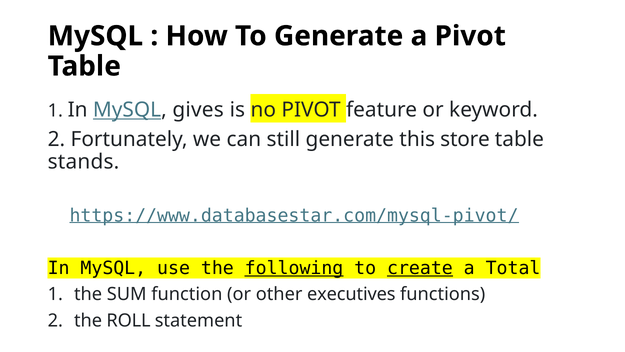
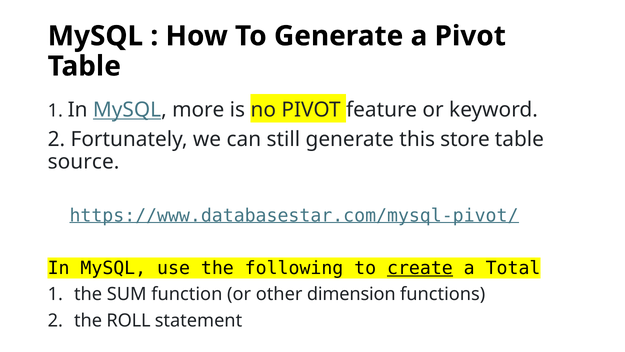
gives: gives -> more (198, 109)
stands: stands -> source (84, 162)
following underline: present -> none (294, 268)
executives: executives -> dimension (351, 294)
